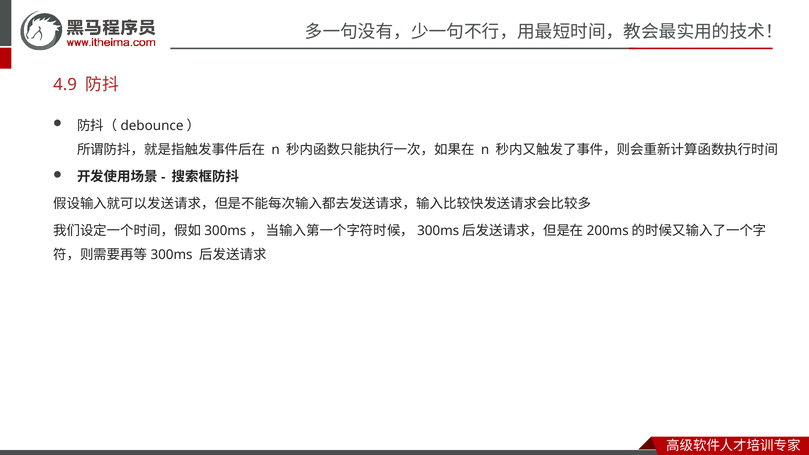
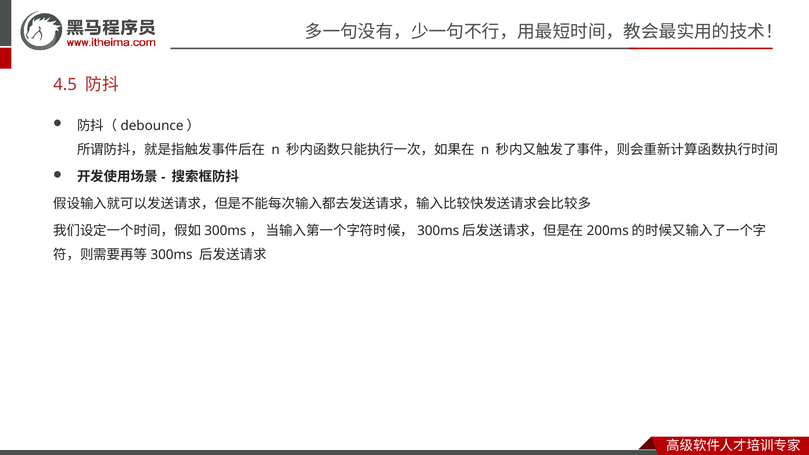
4.9: 4.9 -> 4.5 (65, 85)
